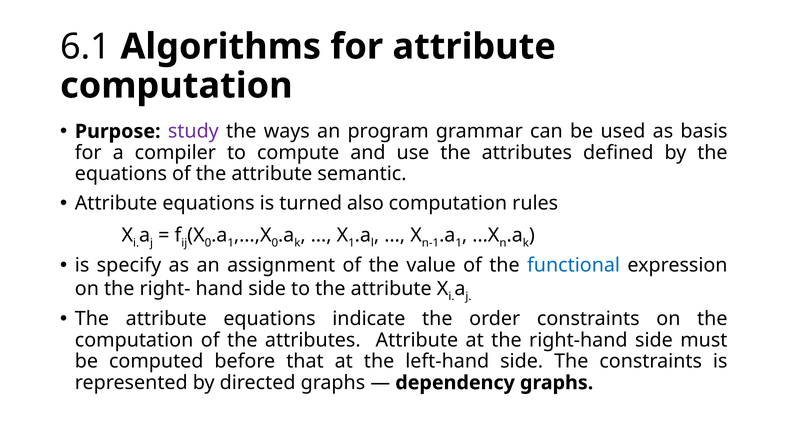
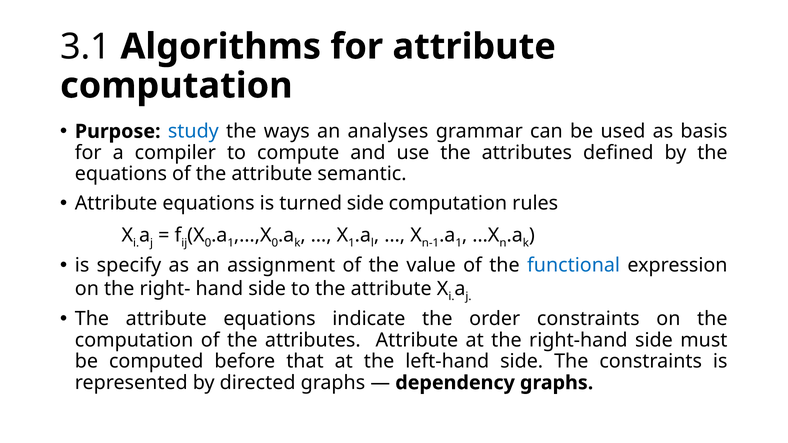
6.1: 6.1 -> 3.1 (86, 47)
study colour: purple -> blue (193, 131)
program: program -> analyses (388, 131)
turned also: also -> side (365, 203)
